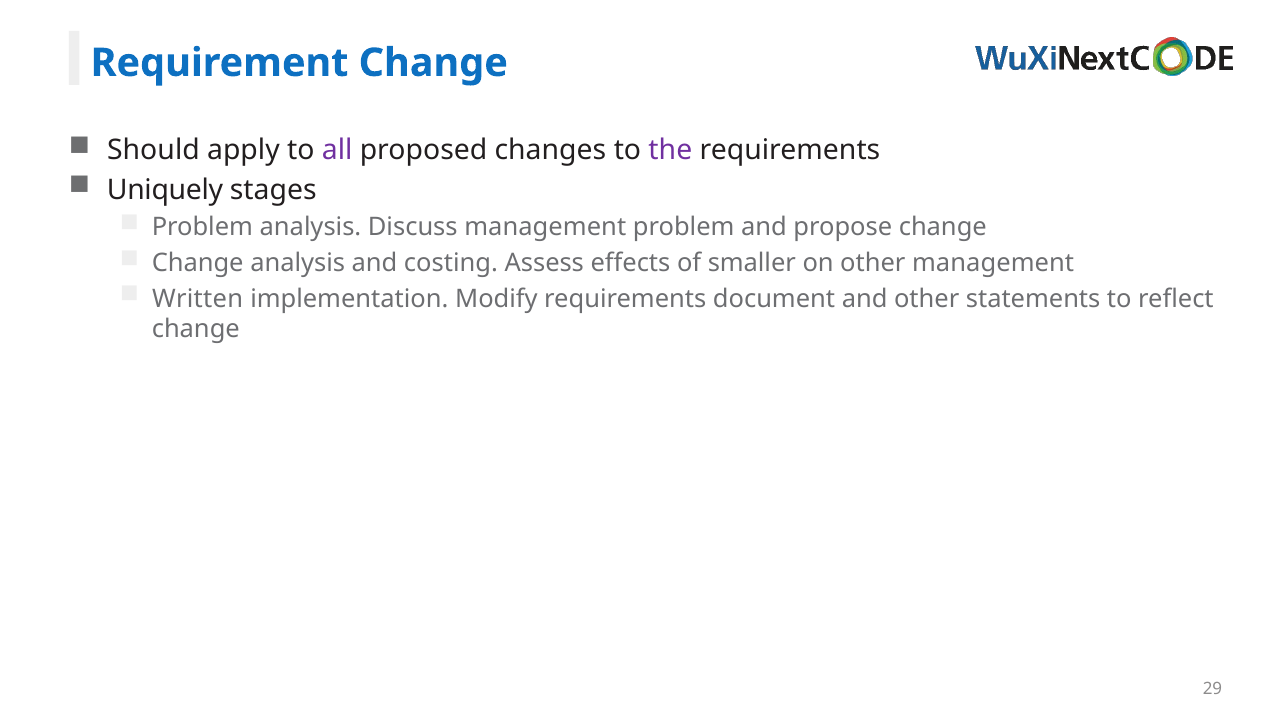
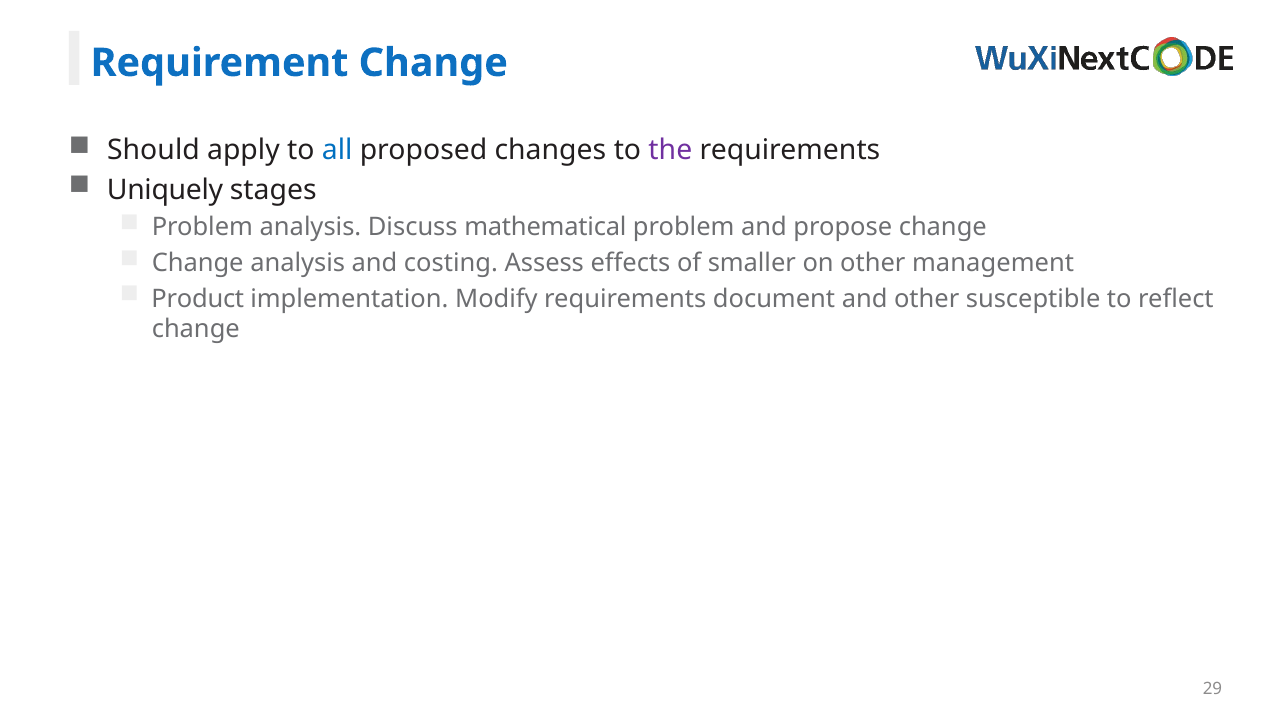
all colour: purple -> blue (337, 150)
Discuss management: management -> mathematical (545, 227)
Written: Written -> Product (198, 298)
statements: statements -> susceptible (1033, 298)
